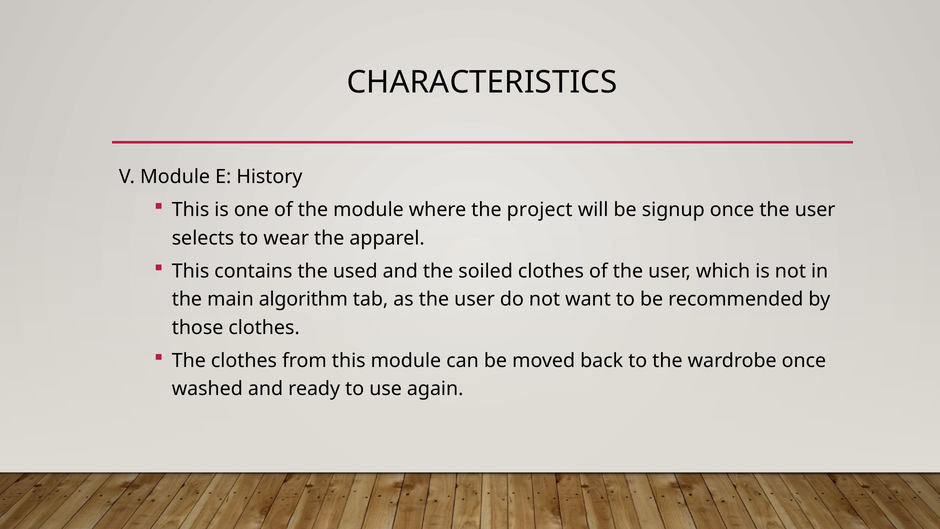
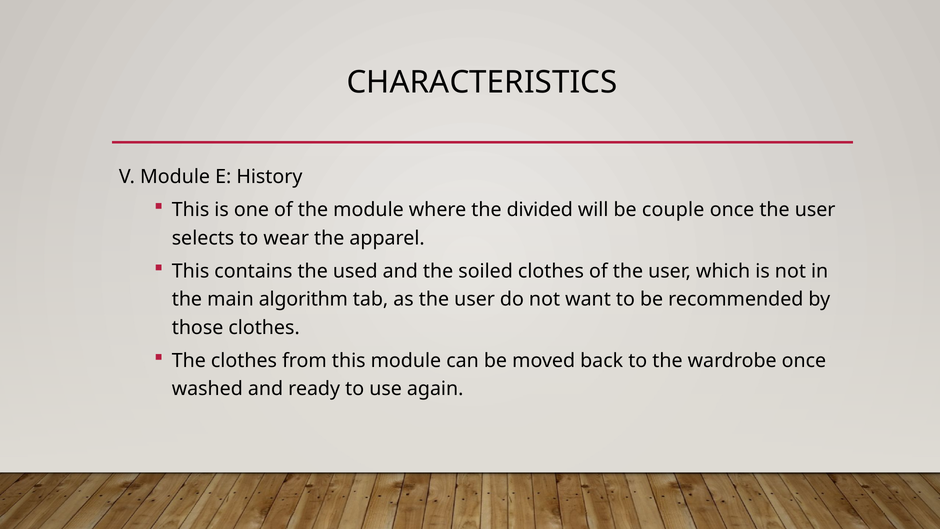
project: project -> divided (540, 210)
signup: signup -> couple (673, 210)
